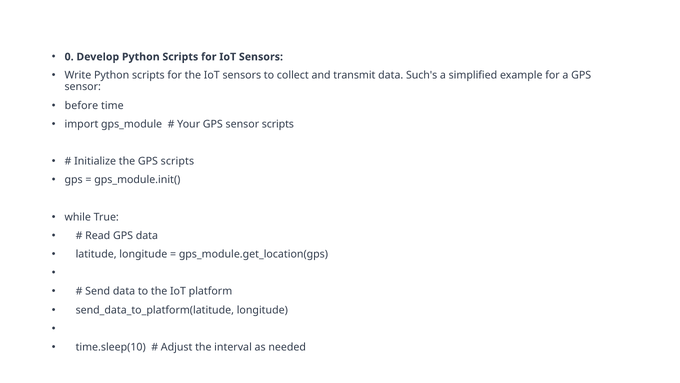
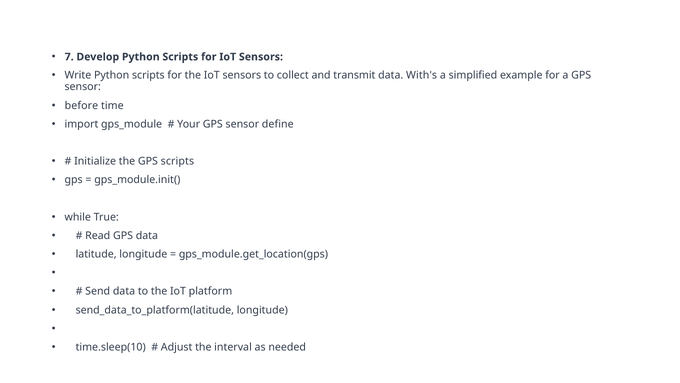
0: 0 -> 7 (69, 57)
Such's: Such's -> With's (422, 75)
sensor scripts: scripts -> define (278, 124)
